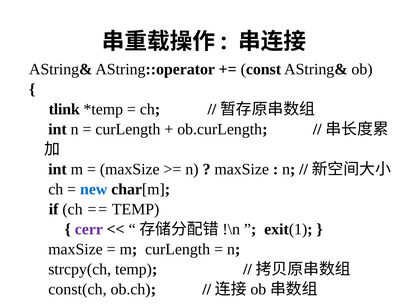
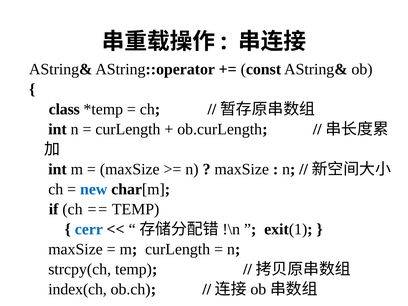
tlink: tlink -> class (64, 109)
cerr colour: purple -> blue (89, 229)
const(ch: const(ch -> index(ch (78, 289)
